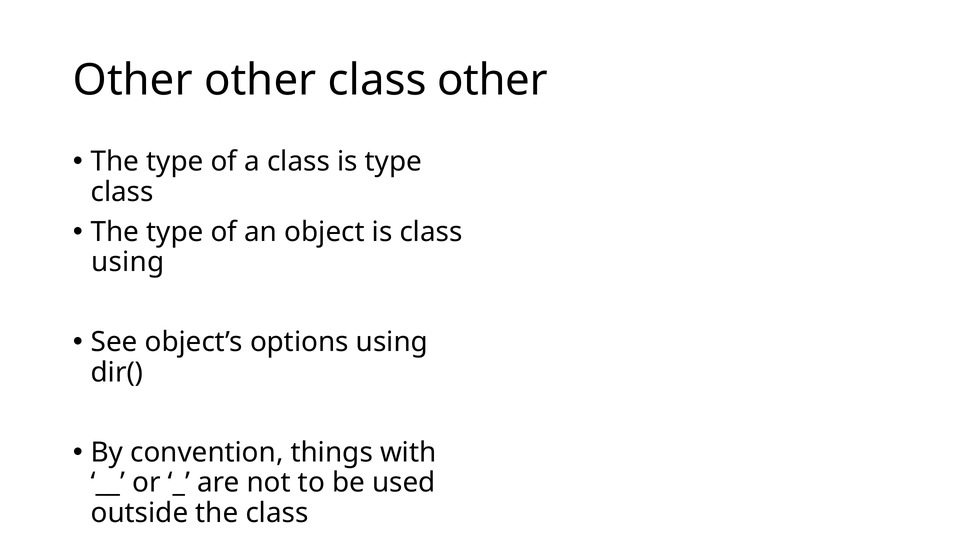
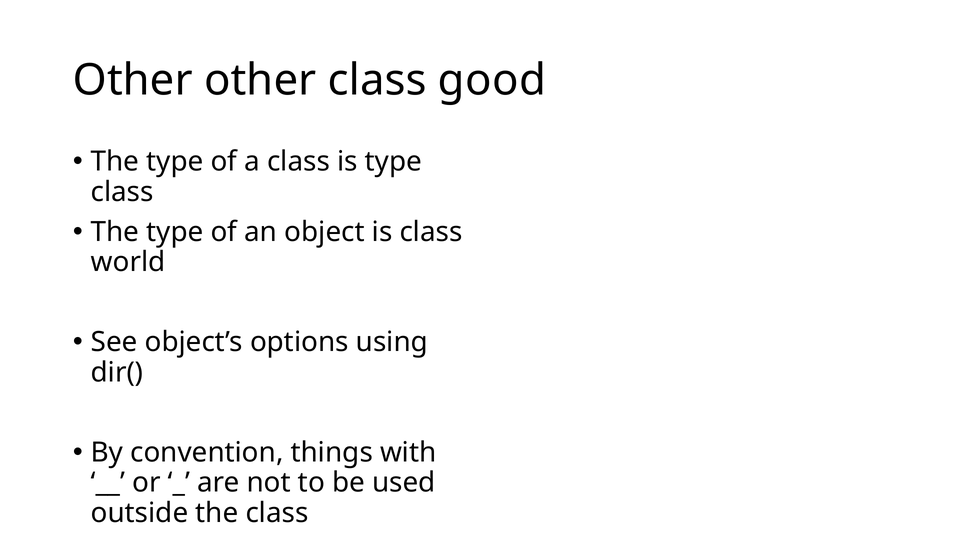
class other: other -> good (492, 80)
using: using -> world (128, 262)
